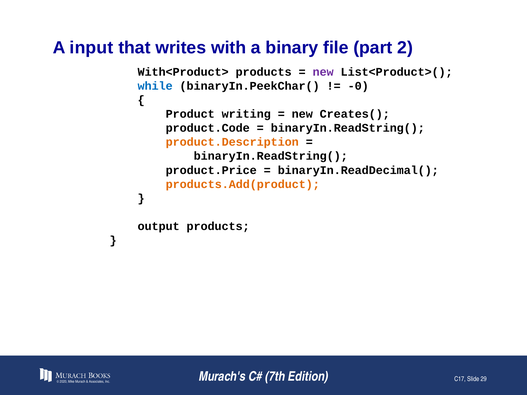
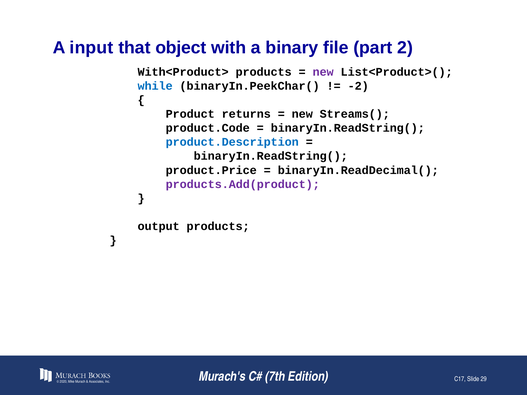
writes: writes -> object (181, 48)
-0: -0 -> -2 (358, 86)
writing: writing -> returns (246, 114)
Creates(: Creates( -> Streams( (355, 114)
product.Description colour: orange -> blue (232, 142)
products.Add(product colour: orange -> purple (243, 184)
